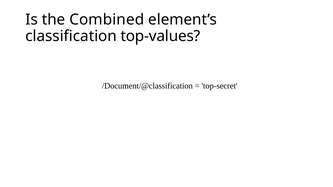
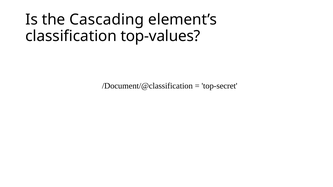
Combined: Combined -> Cascading (107, 20)
